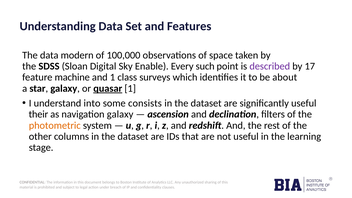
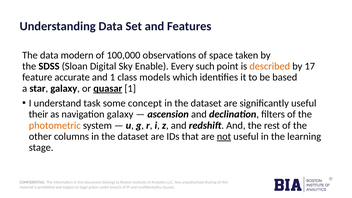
described colour: purple -> orange (270, 66)
machine: machine -> accurate (72, 77)
surveys: surveys -> models (155, 77)
about: about -> based (285, 77)
into: into -> task (92, 103)
consists: consists -> concept (145, 103)
not underline: none -> present (224, 136)
